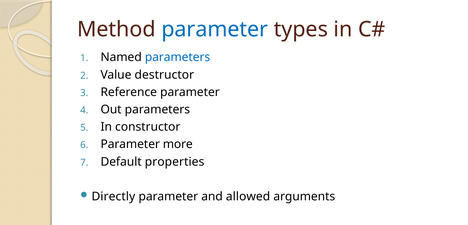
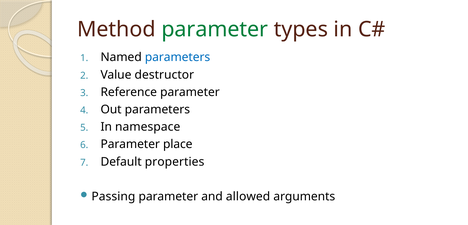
parameter colour: blue -> green (215, 29)
constructor: constructor -> namespace (148, 127)
more: more -> place (178, 144)
Directly: Directly -> Passing (113, 197)
